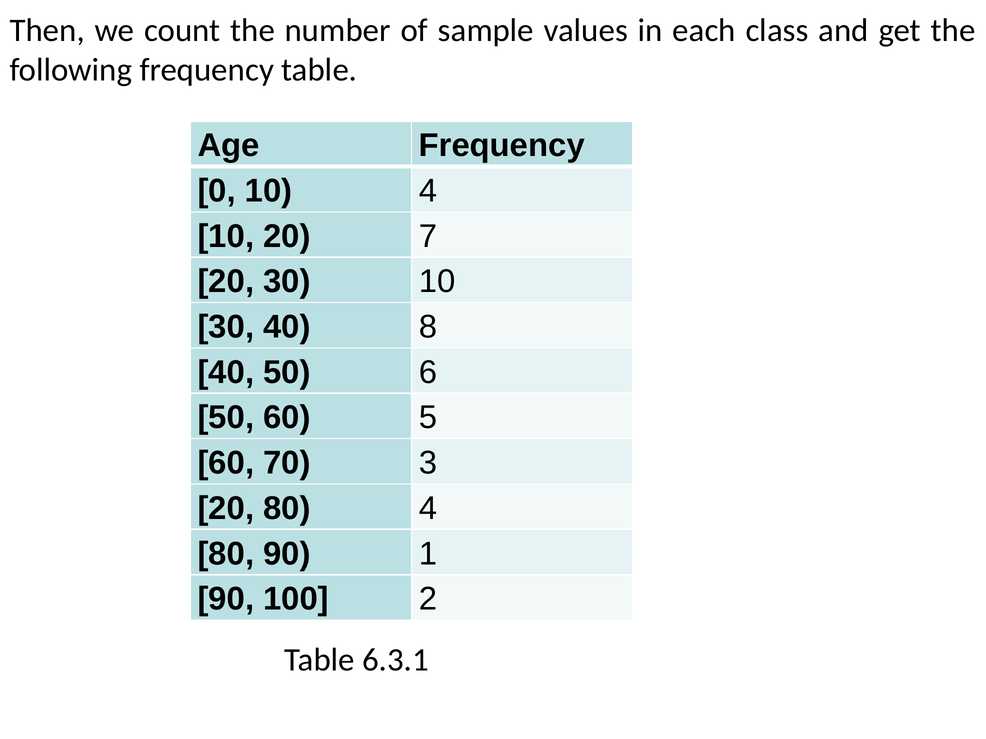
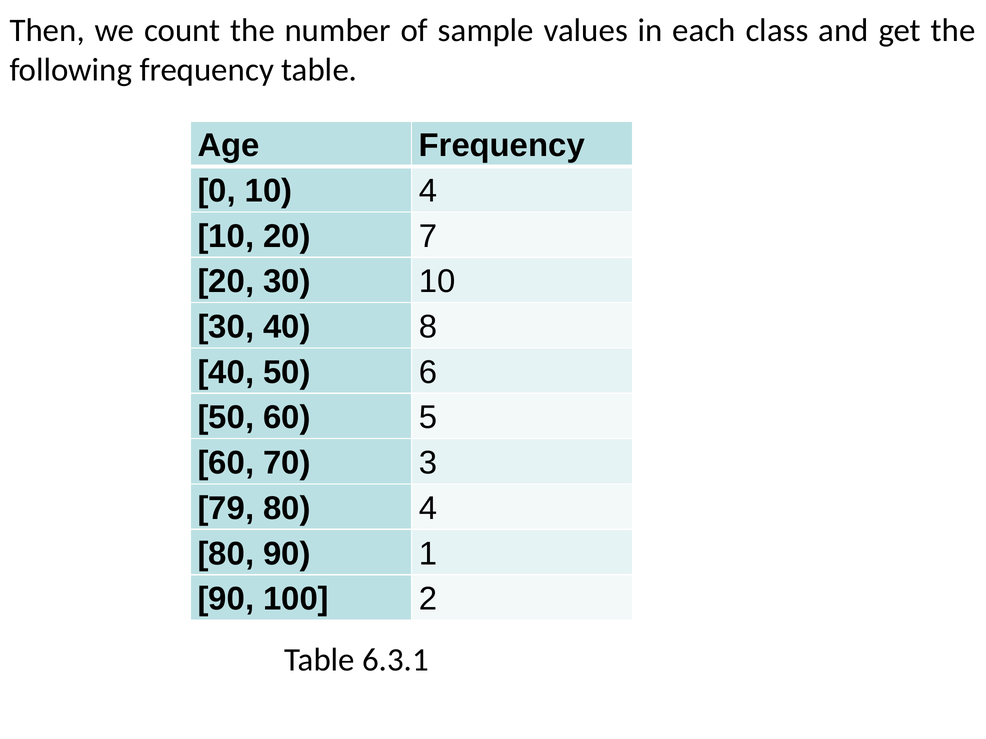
20: 20 -> 79 (226, 509)
